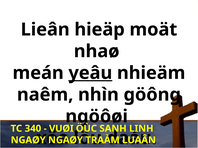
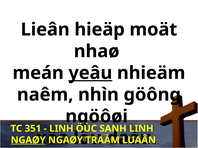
340: 340 -> 351 (33, 129)
VUØI: VUØI -> LINH (61, 129)
NGAØY underline: none -> present (28, 140)
